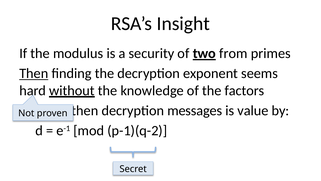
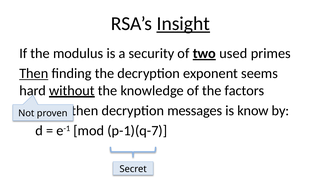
Insight underline: none -> present (183, 24)
from: from -> used (233, 53)
value: value -> know (253, 110)
p-1)(q-2: p-1)(q-2 -> p-1)(q-7 (137, 130)
